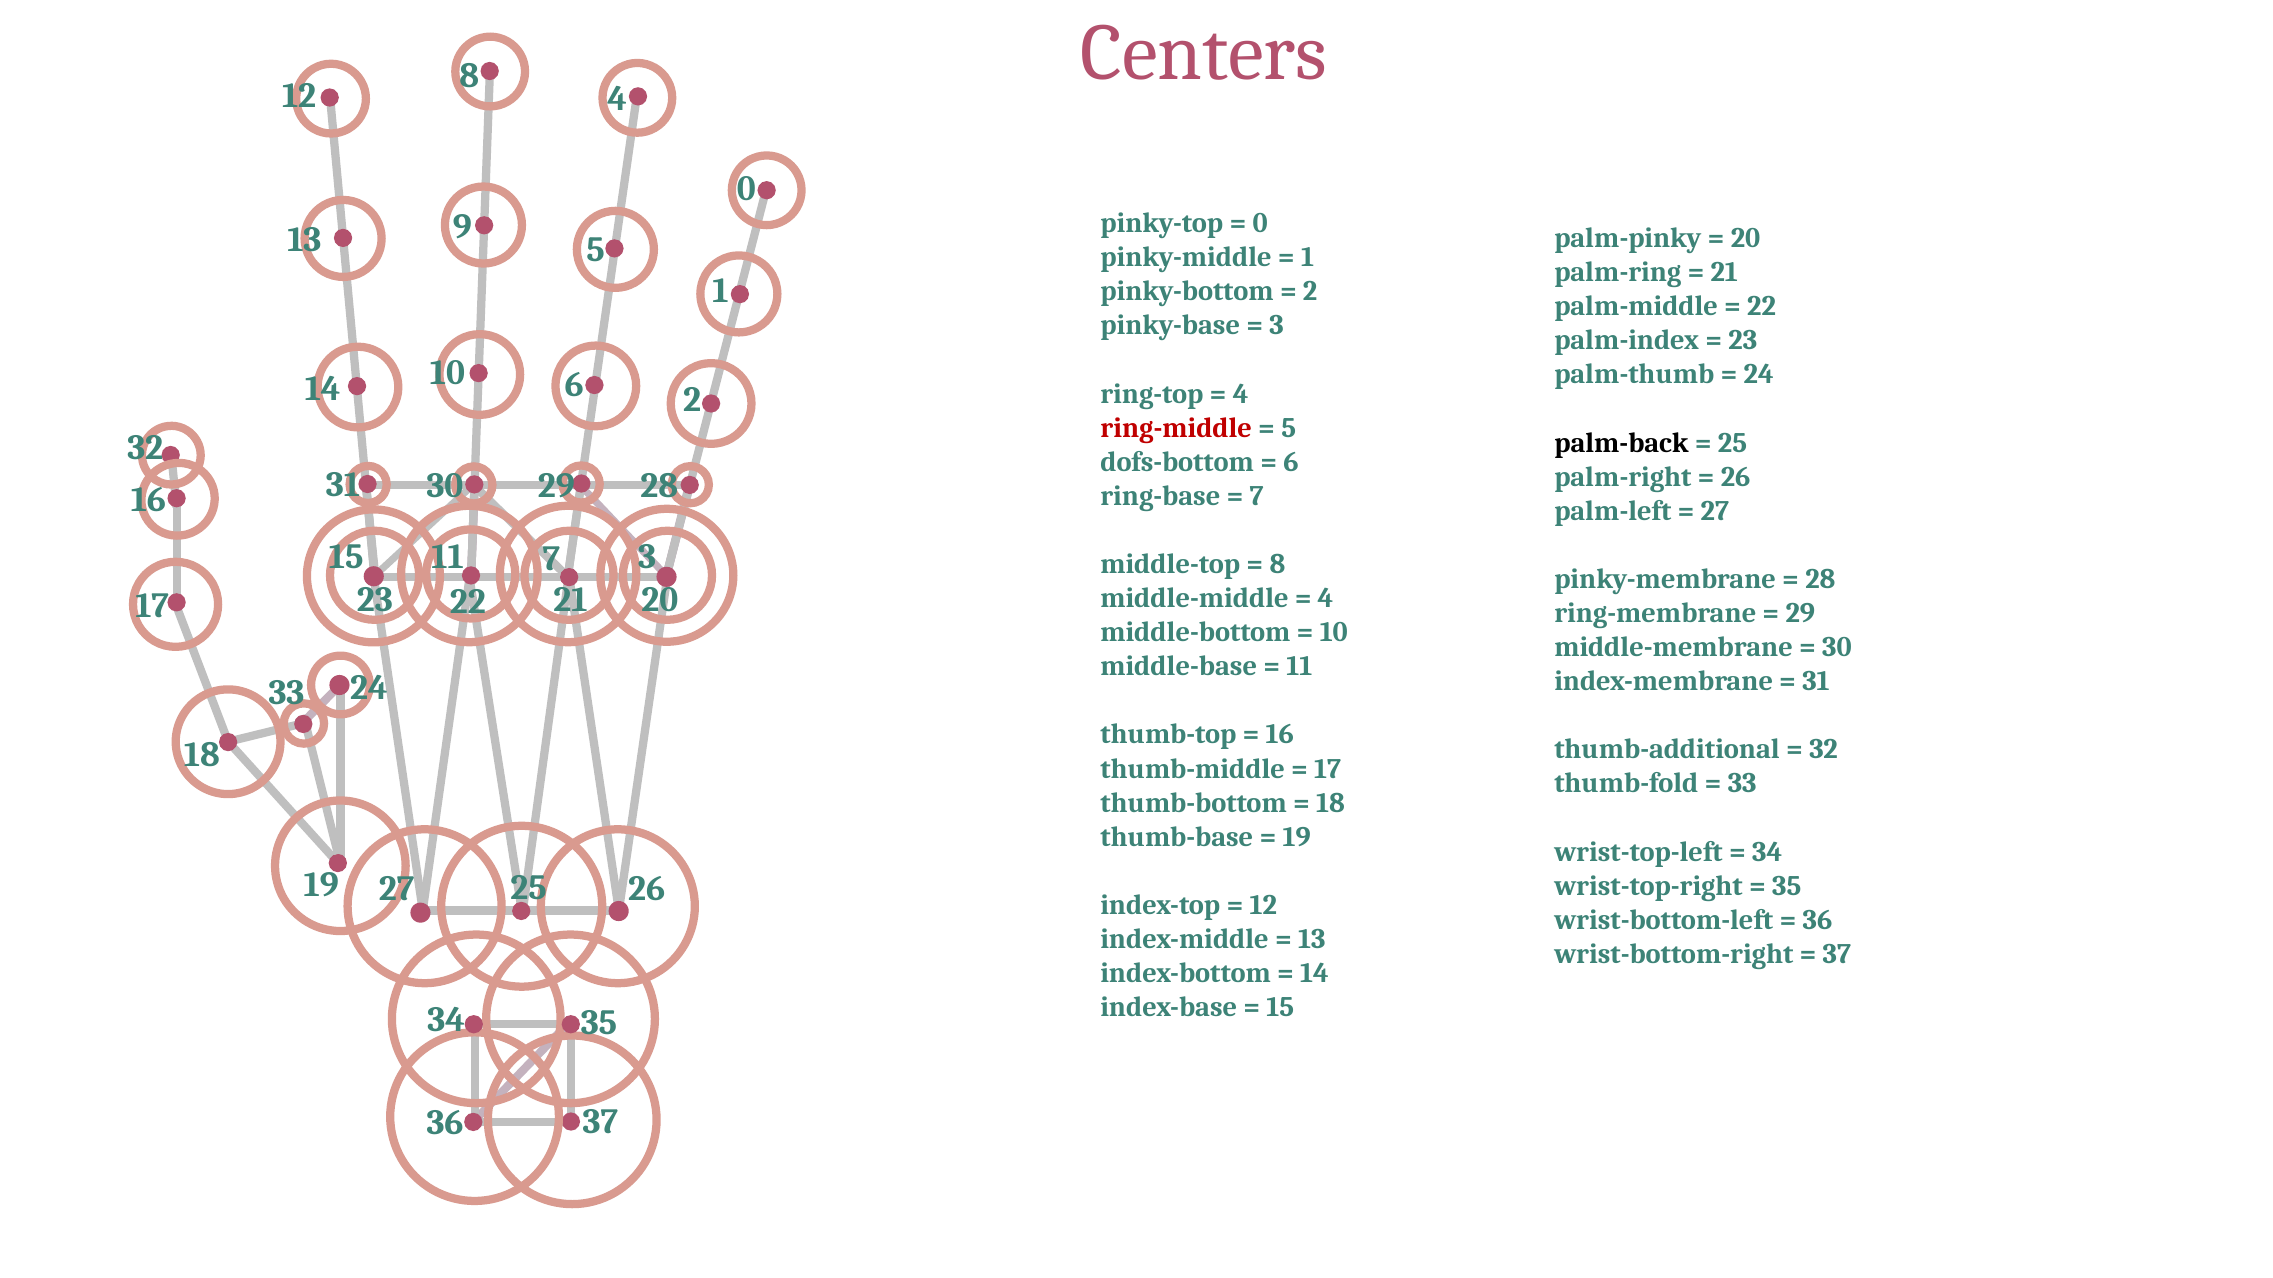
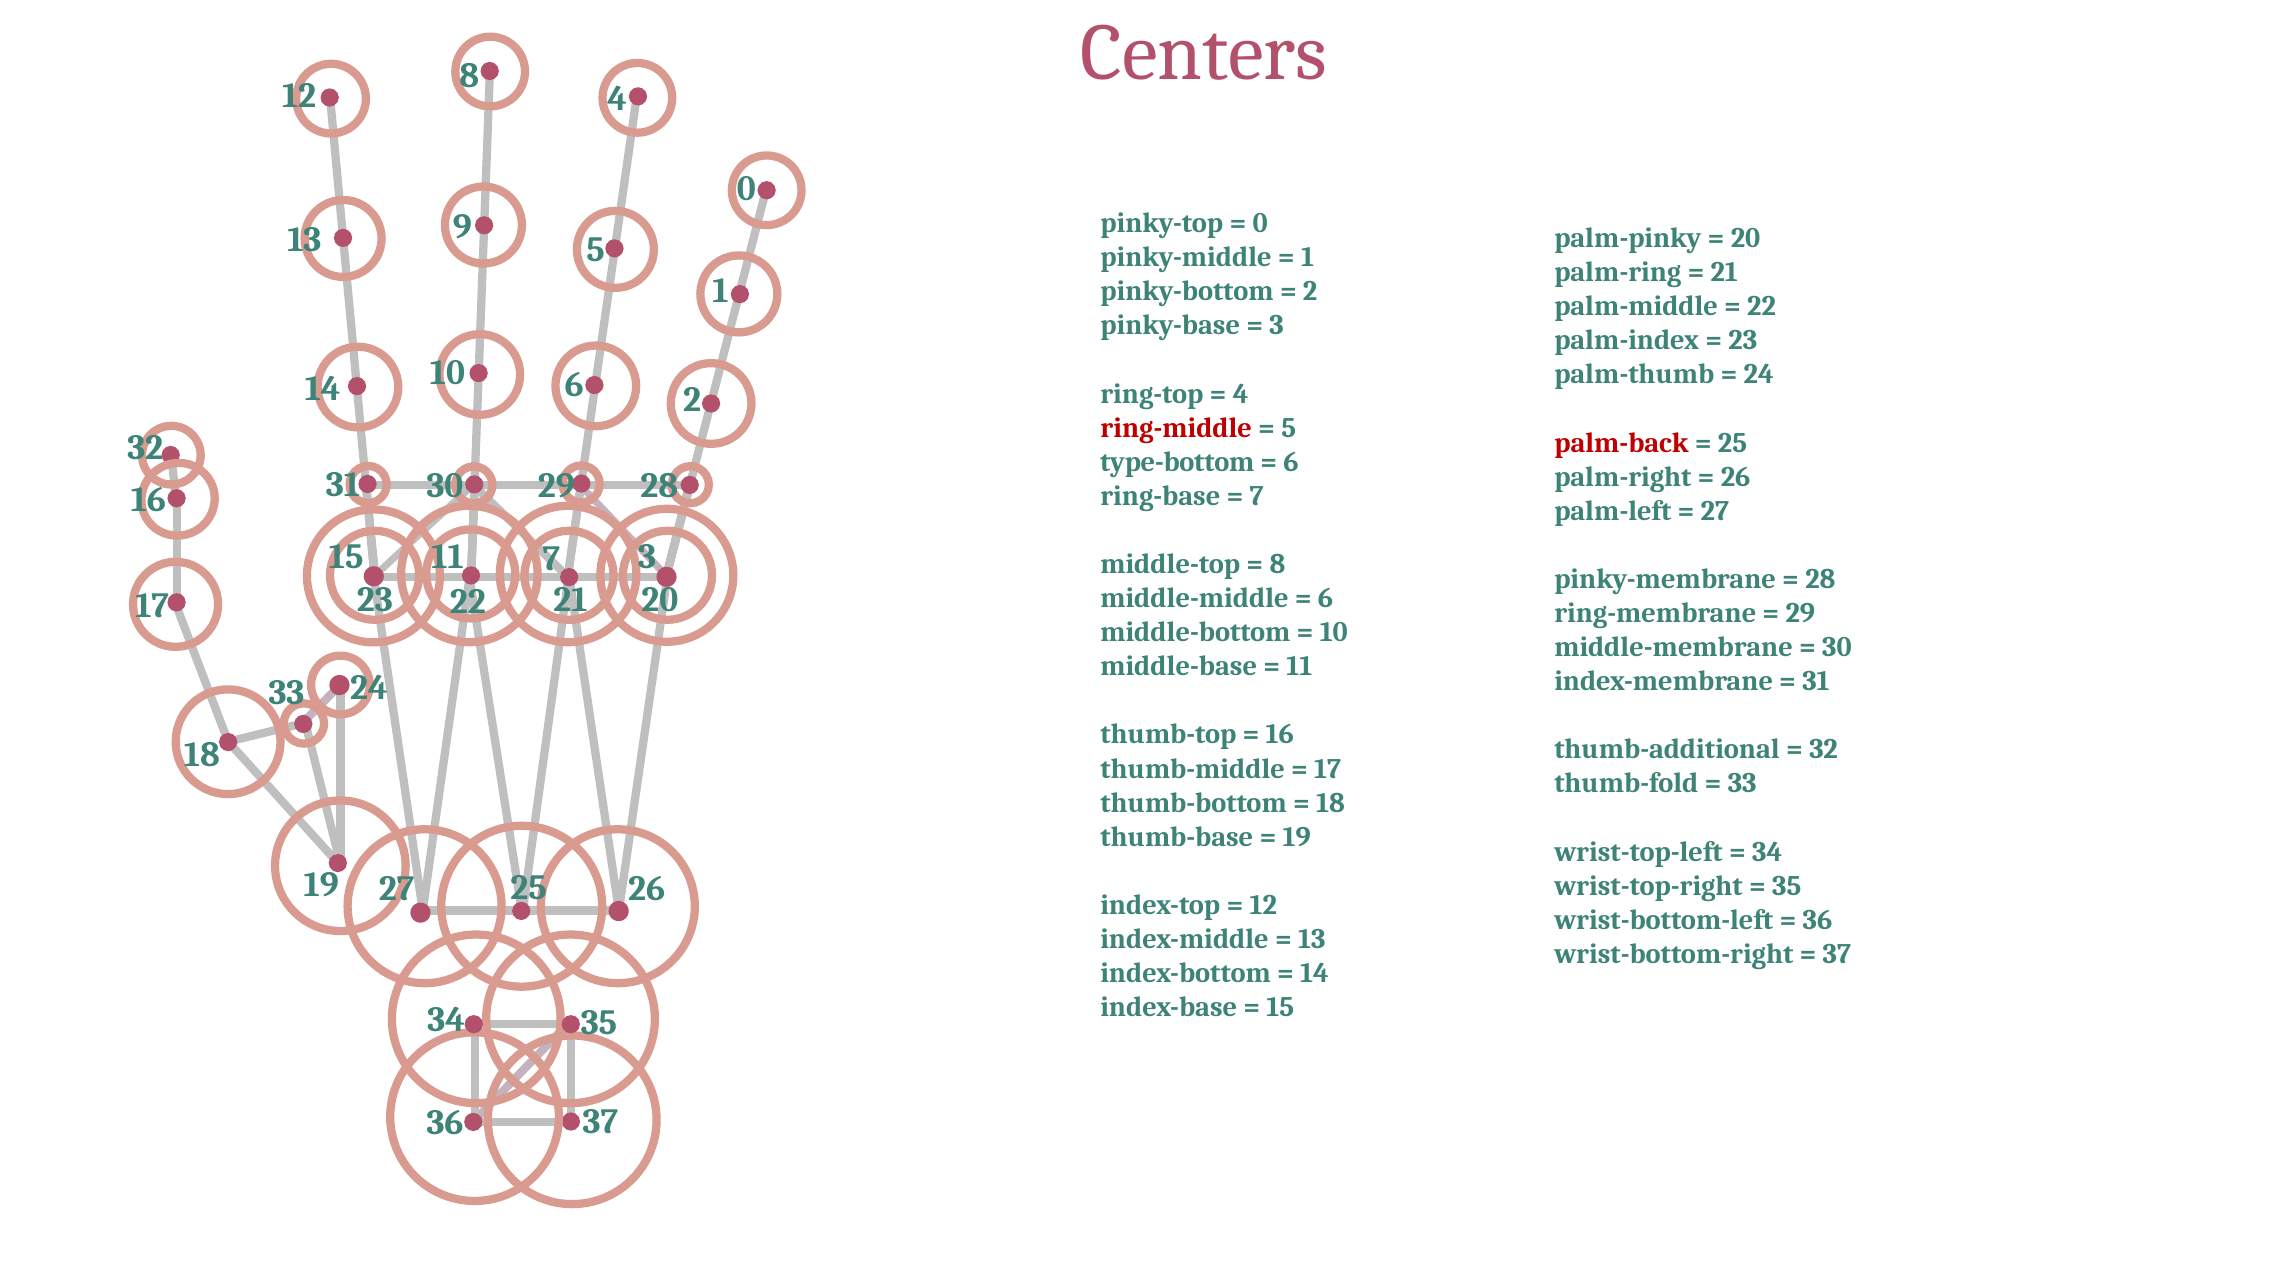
palm-back colour: black -> red (1621, 443)
dofs-bottom: dofs-bottom -> type-bottom (1177, 462)
4: 4 -> 6 (1325, 598)
